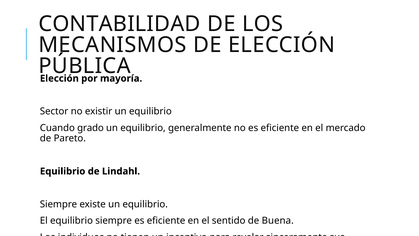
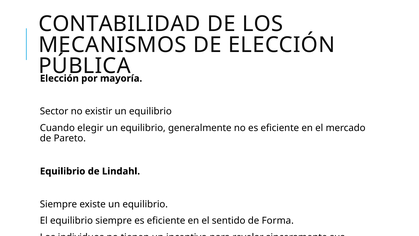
grado: grado -> elegir (90, 128)
Buena: Buena -> Forma (278, 221)
